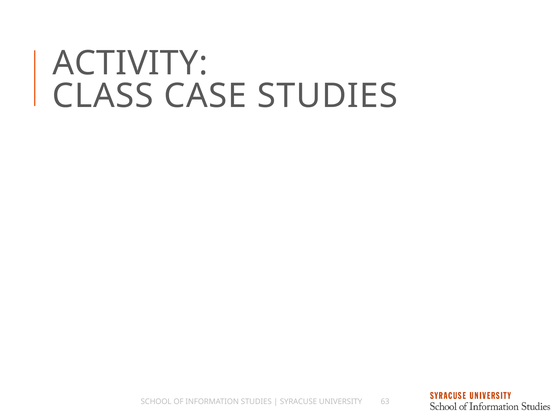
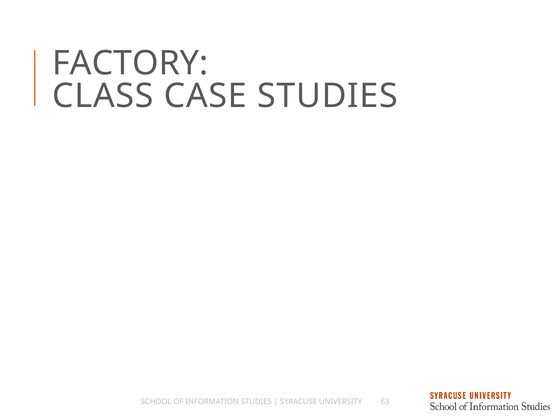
ACTIVITY: ACTIVITY -> FACTORY (130, 63)
